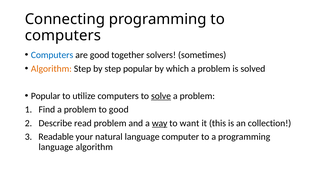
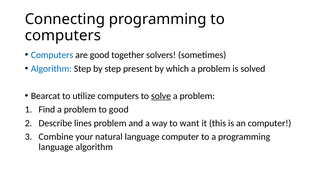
Algorithm colour: orange -> blue (51, 69)
step popular: popular -> present (138, 69)
Popular: Popular -> Bearcat (46, 96)
read: read -> lines (83, 123)
way underline: present -> none (160, 123)
an collection: collection -> computer (270, 123)
Readable: Readable -> Combine (56, 137)
